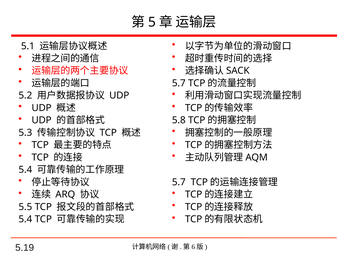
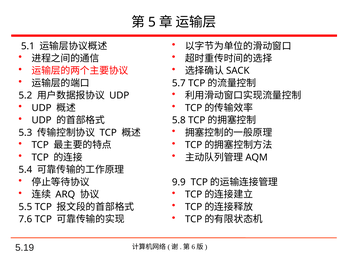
5.7: 5.7 -> 9.9 (179, 182)
5.4: 5.4 -> 7.6 (25, 219)
